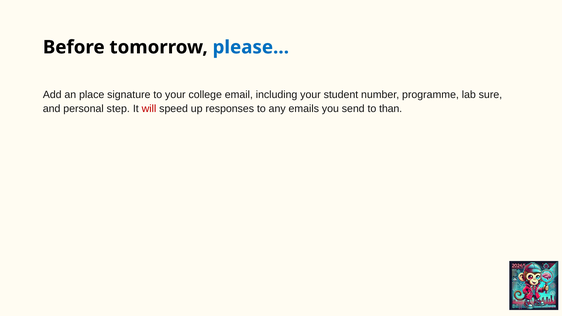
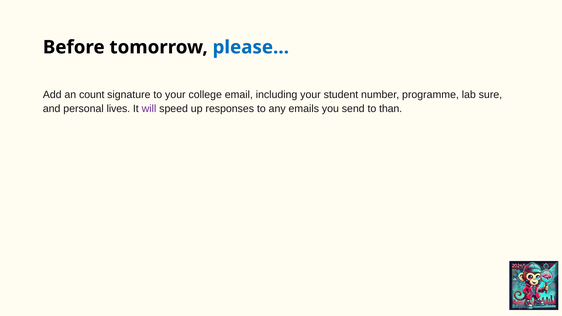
place: place -> count (92, 95)
step: step -> lives (118, 109)
will colour: red -> purple (149, 109)
